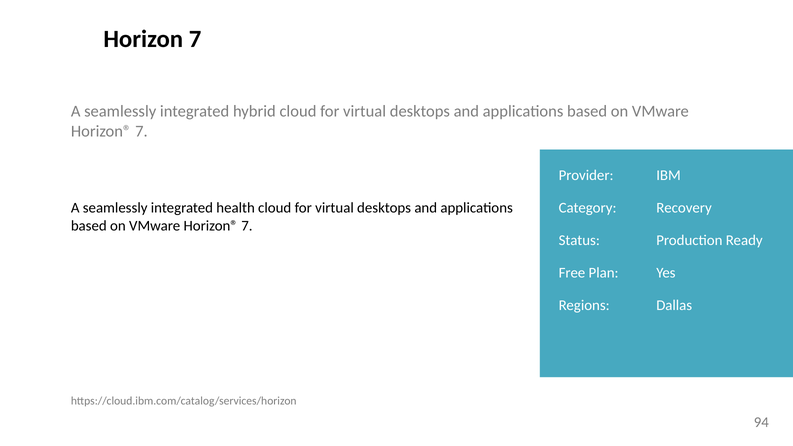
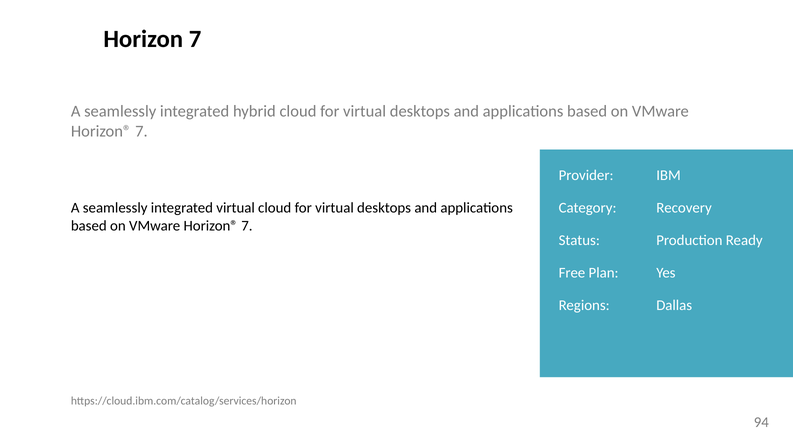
integrated health: health -> virtual (236, 208)
